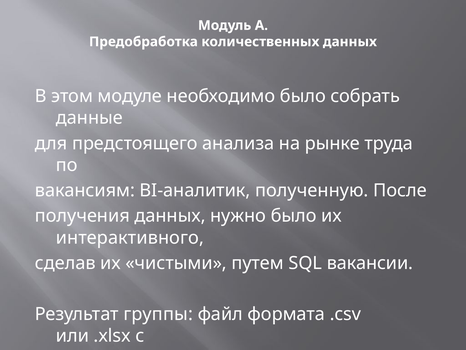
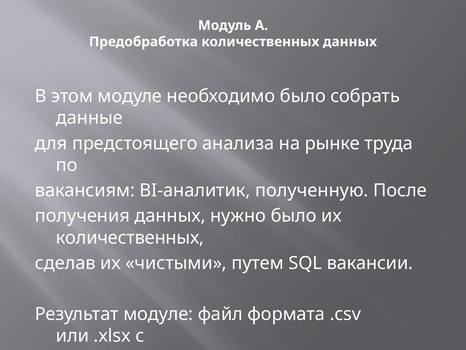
интерактивного: интерактивного -> количественных (130, 237)
Результат группы: группы -> модуле (158, 314)
